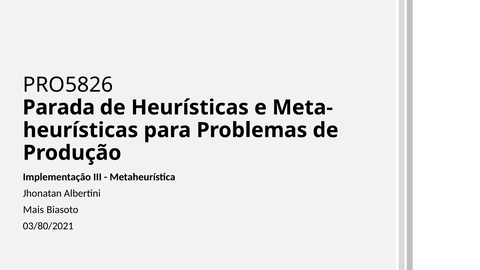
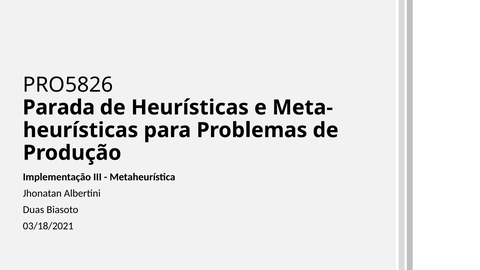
Mais: Mais -> Duas (34, 210)
03/80/2021: 03/80/2021 -> 03/18/2021 (48, 226)
